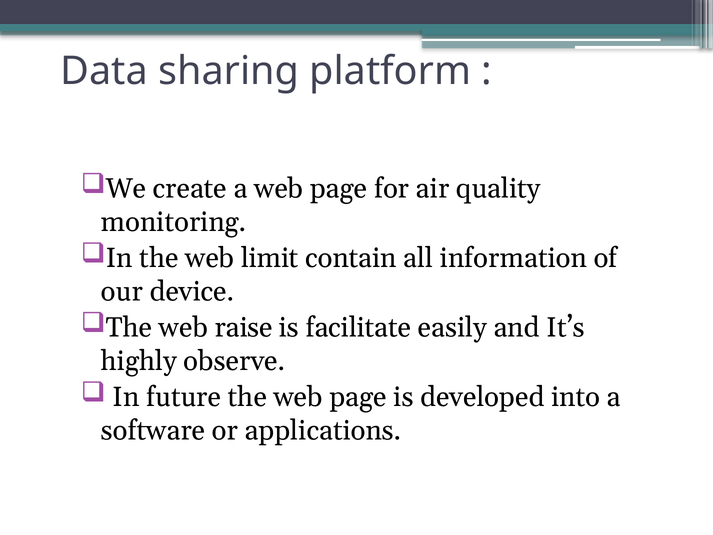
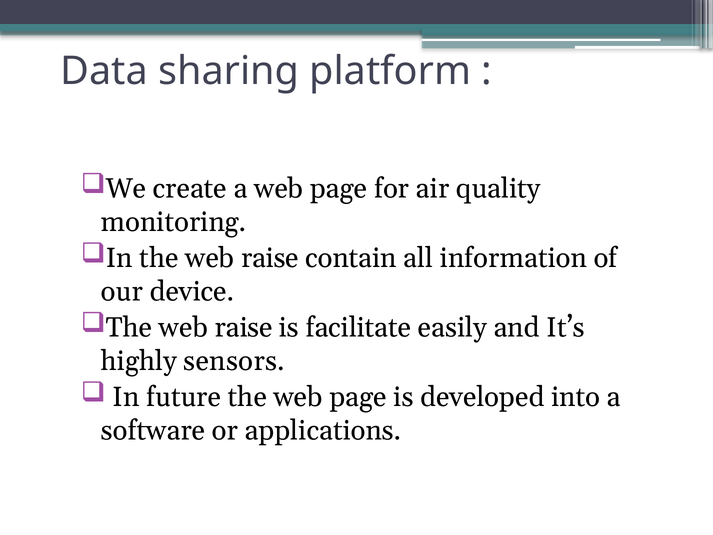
In the web limit: limit -> raise (270, 258)
observe: observe -> sensors (234, 361)
